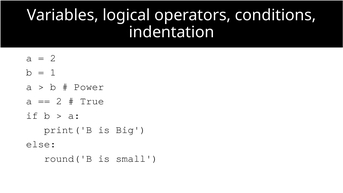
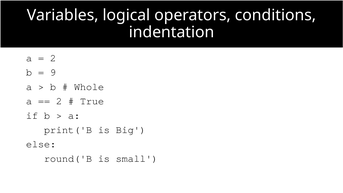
1: 1 -> 9 (53, 72)
Power: Power -> Whole (89, 87)
